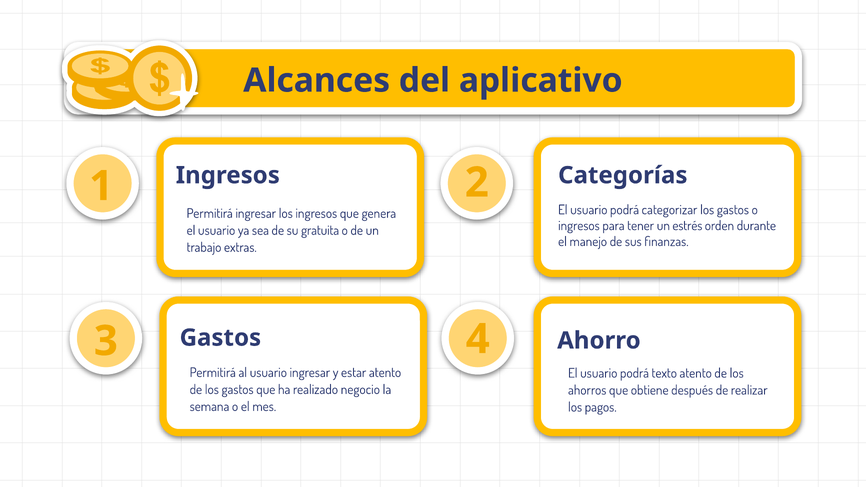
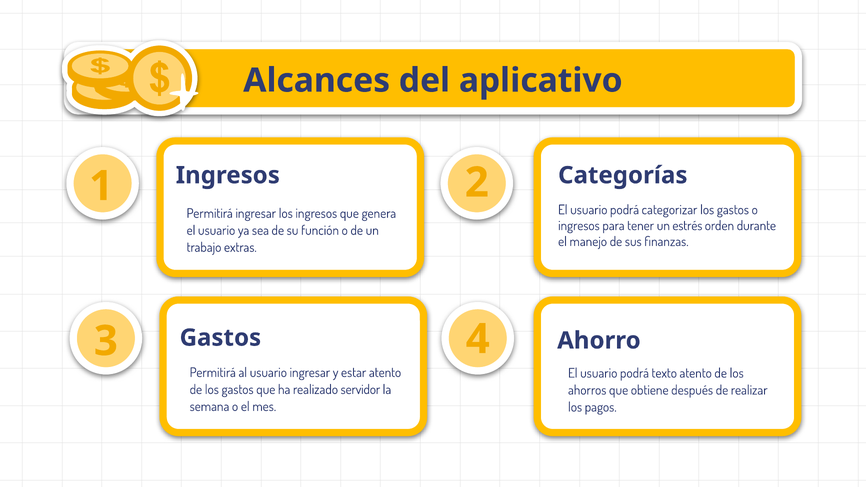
gratuita: gratuita -> función (320, 231)
negocio: negocio -> servidor (360, 390)
